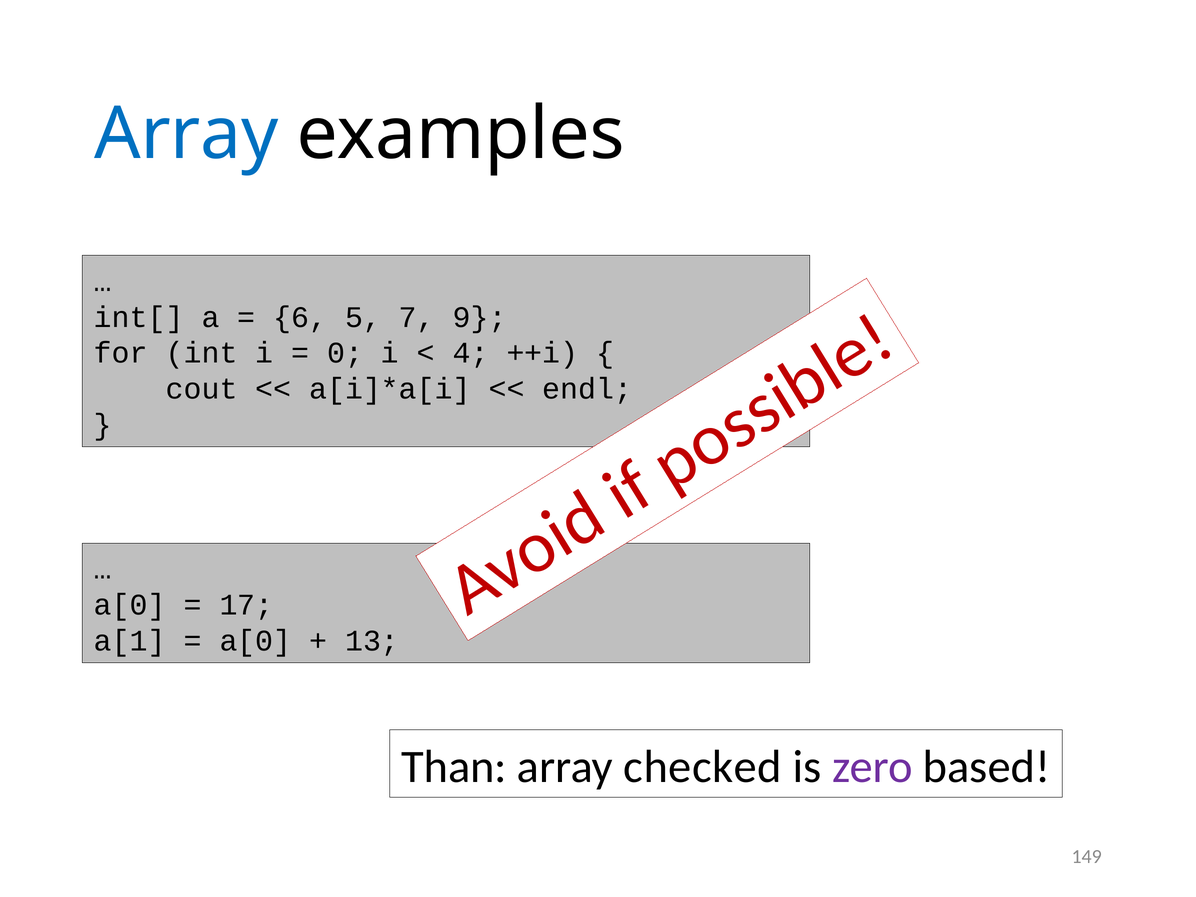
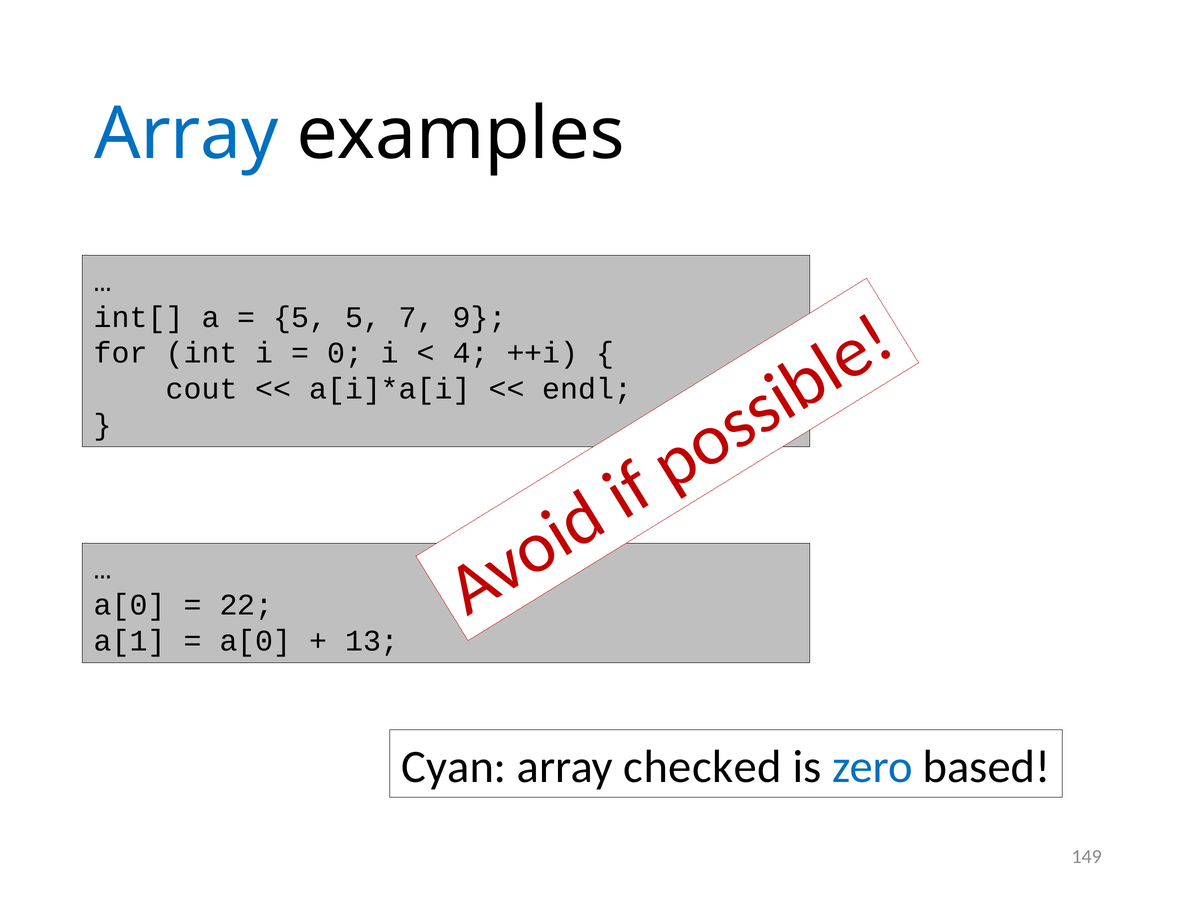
6: 6 -> 5 (300, 317)
17: 17 -> 22 (246, 605)
Than: Than -> Cyan (454, 767)
zero colour: purple -> blue (872, 767)
